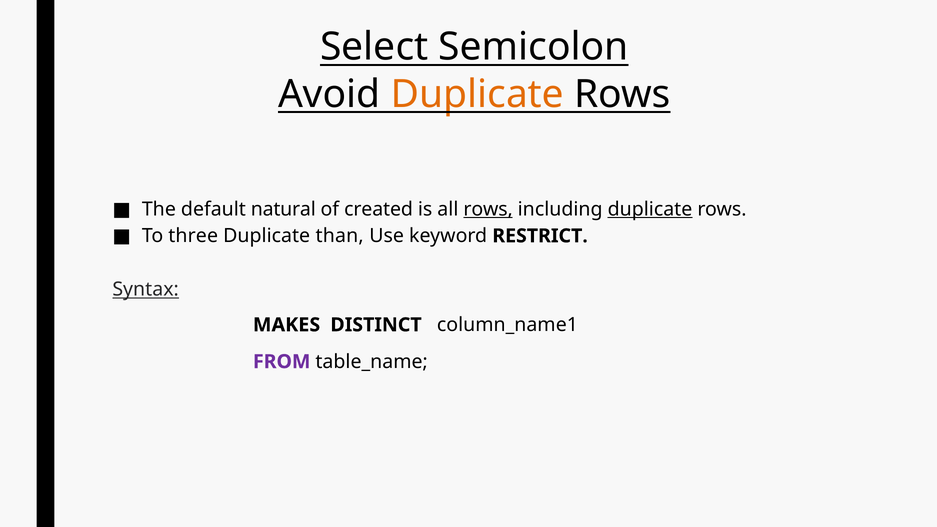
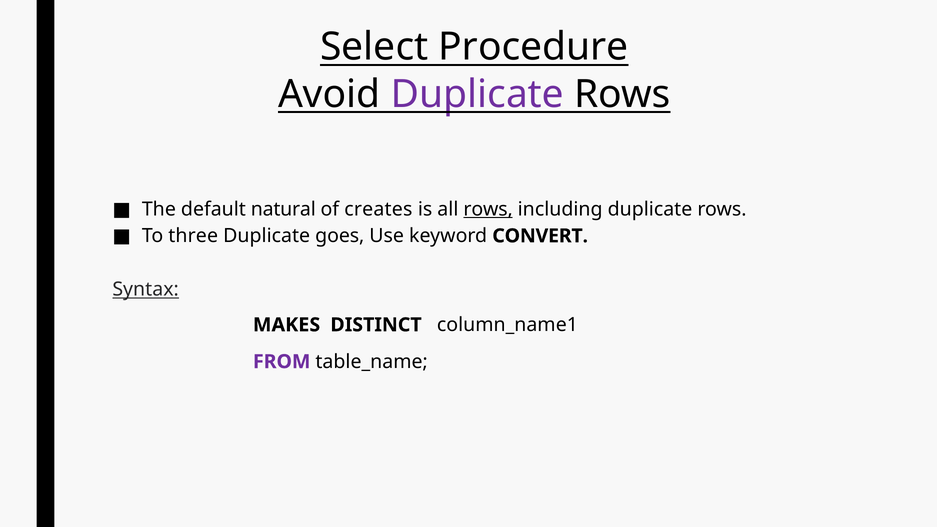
Semicolon: Semicolon -> Procedure (533, 47)
Duplicate colour: orange -> purple (477, 94)
created: created -> creates (378, 209)
duplicate underline: present -> none (650, 209)
than: than -> goes (340, 236)
RESTRICT: RESTRICT -> CONVERT (540, 236)
